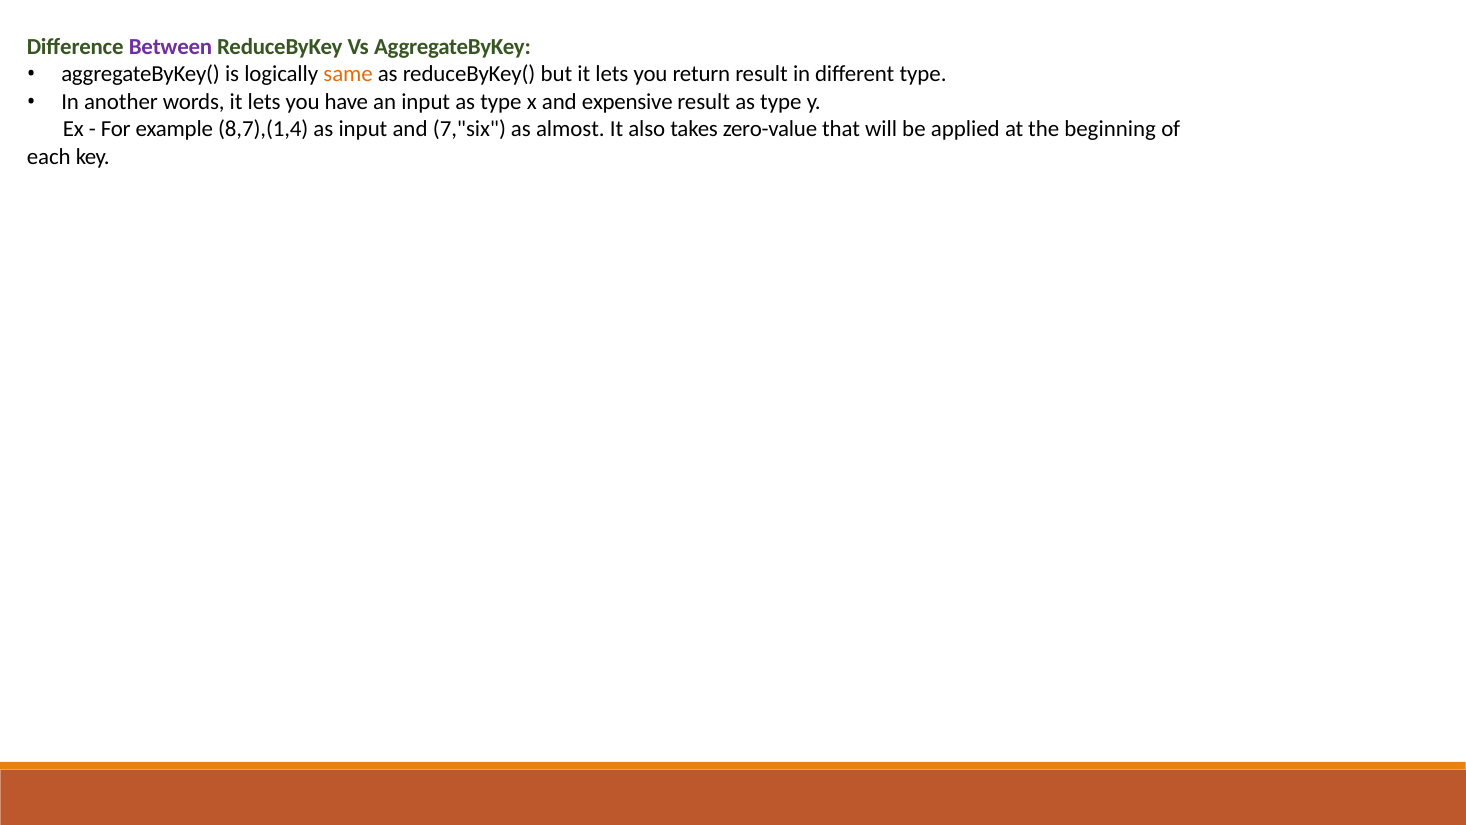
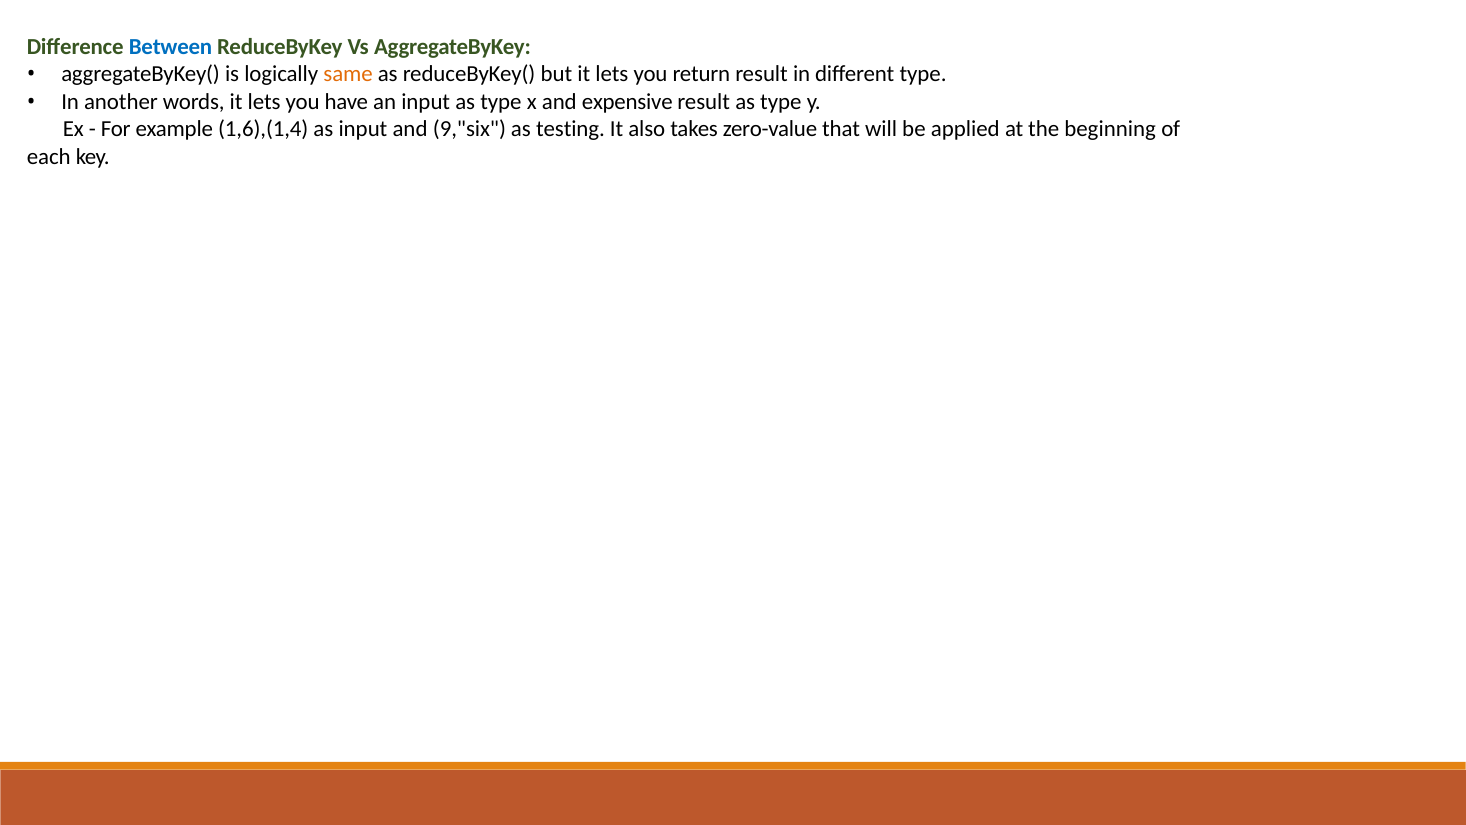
Between colour: purple -> blue (171, 47)
8,7),(1,4: 8,7),(1,4 -> 1,6),(1,4 (263, 129)
7,"six: 7,"six -> 9,"six (469, 129)
almost: almost -> testing (570, 129)
